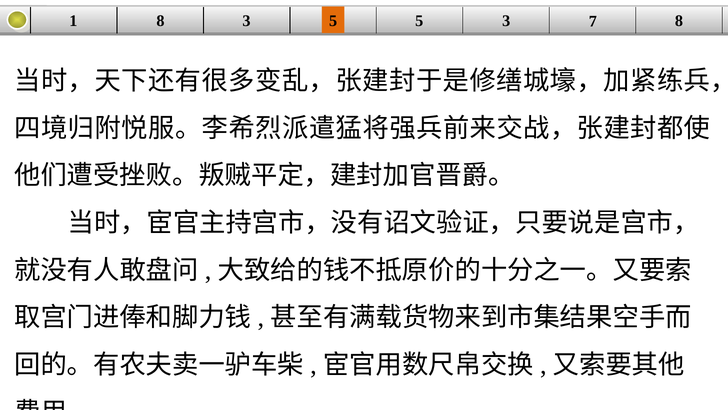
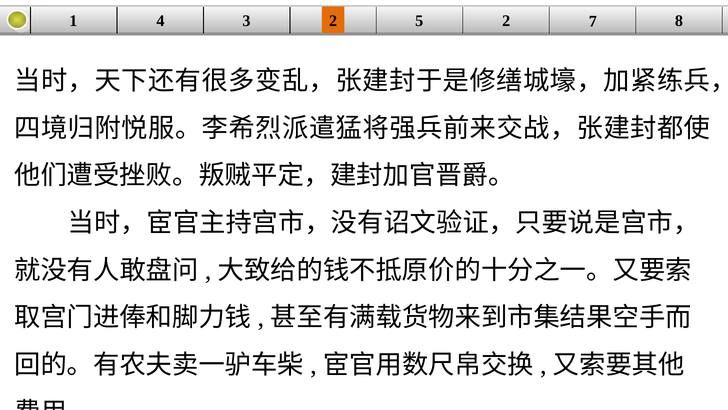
1 8: 8 -> 4 (160, 21)
3 5: 5 -> 2 (333, 21)
5 3: 3 -> 2 (506, 21)
